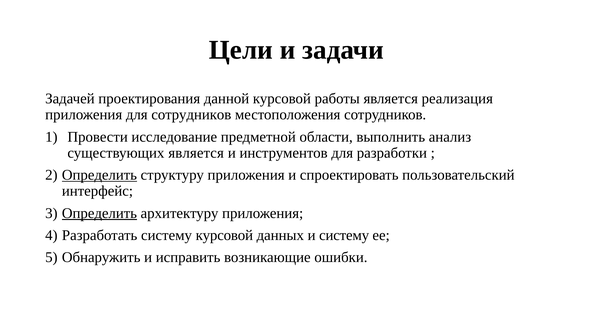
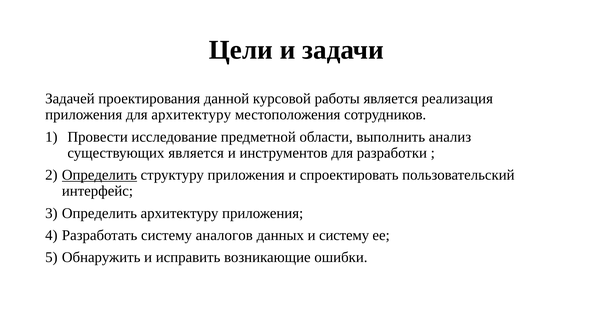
для сотрудников: сотрудников -> архитектуру (191, 115)
Определить underline: present -> none (99, 214)
систему курсовой: курсовой -> аналогов (224, 236)
